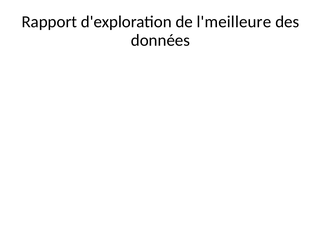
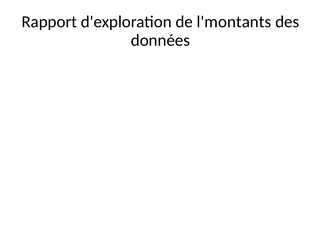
l'meilleure: l'meilleure -> l'montants (234, 22)
